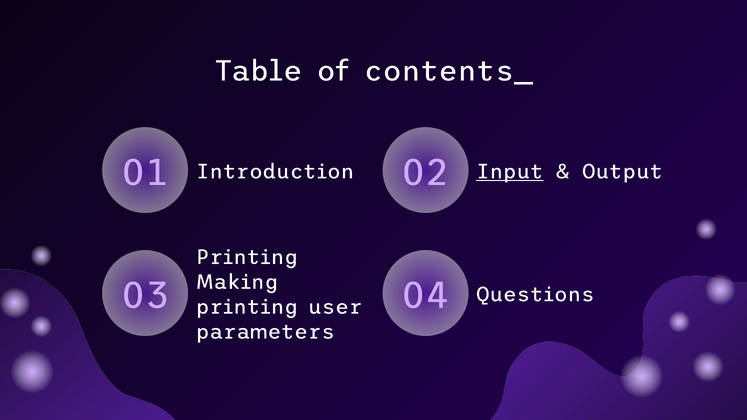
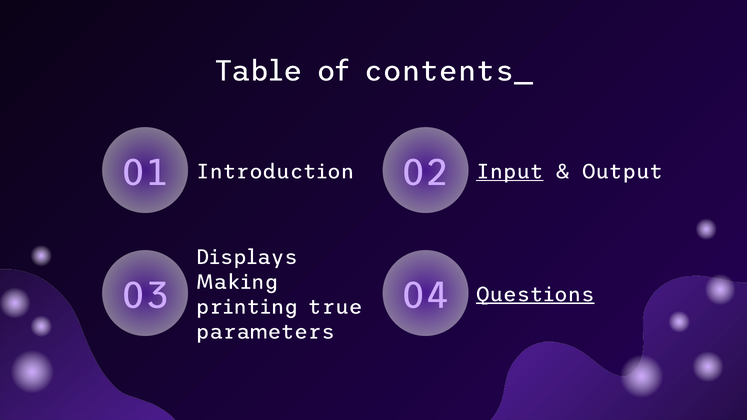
Printing: Printing -> Displays (247, 257)
Questions underline: none -> present (535, 295)
user: user -> true (335, 307)
